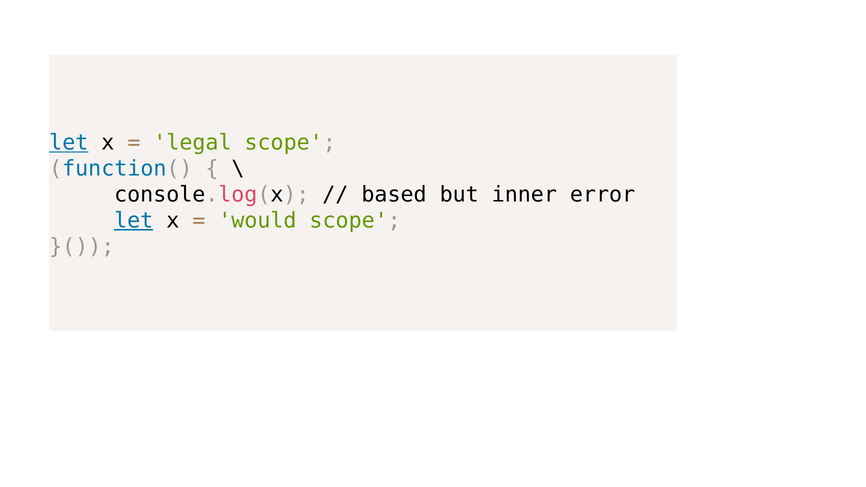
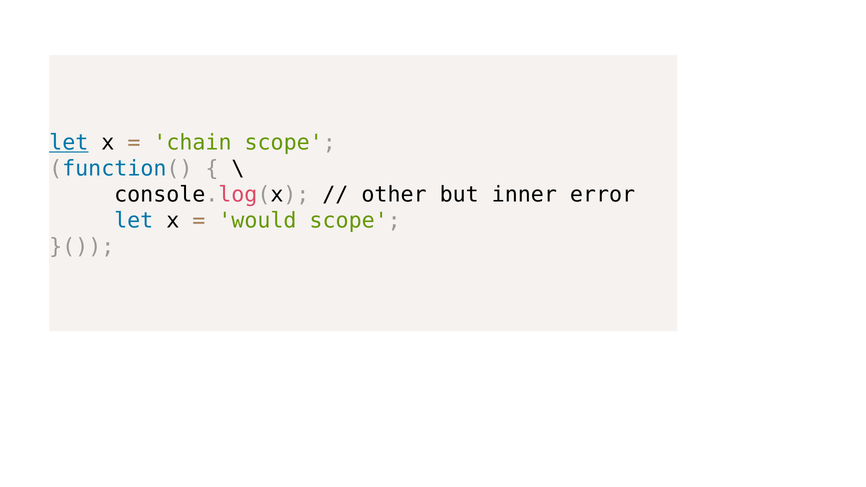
legal: legal -> chain (192, 143)
based: based -> other (394, 195)
let underline: present -> none (134, 221)
